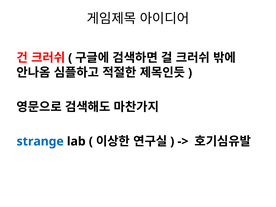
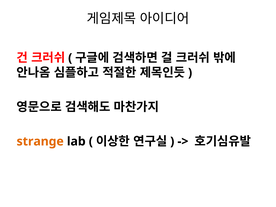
strange colour: blue -> orange (40, 141)
